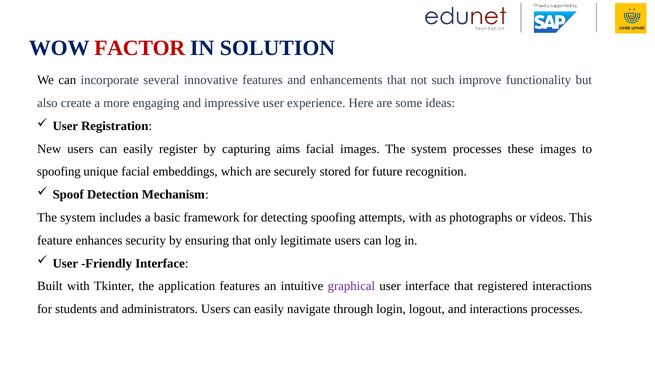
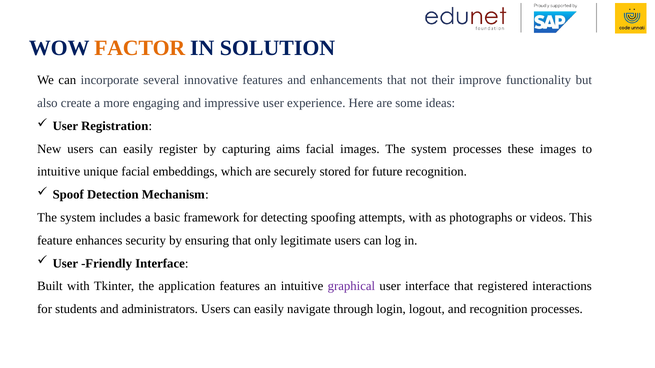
FACTOR colour: red -> orange (140, 48)
such: such -> their (443, 80)
spoofing: spoofing -> intuitive (59, 172)
and interactions: interactions -> recognition (499, 310)
